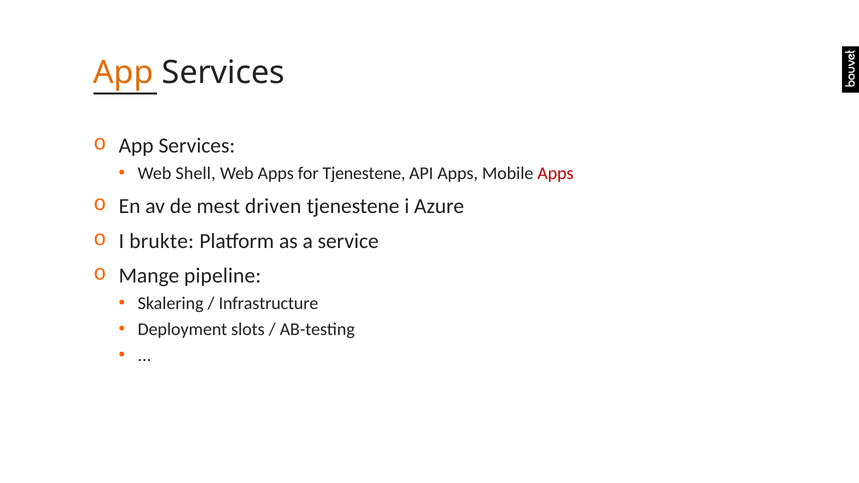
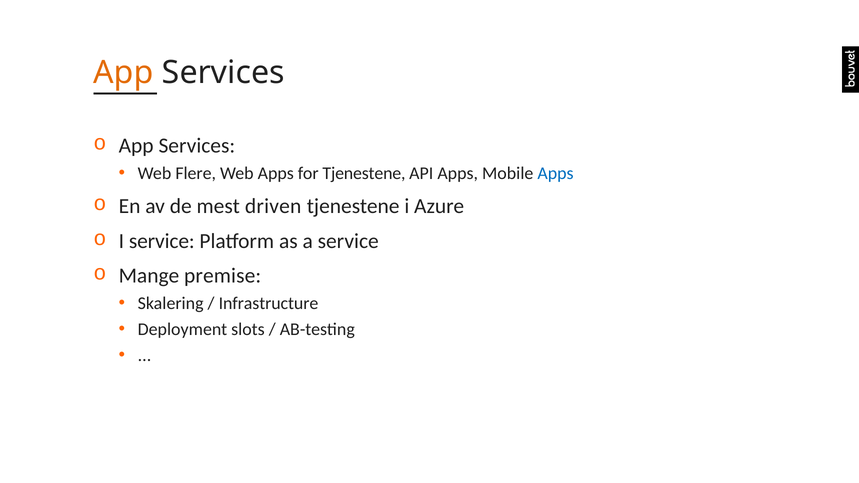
Shell: Shell -> Flere (196, 174)
Apps colour: red -> blue (555, 174)
I brukte: brukte -> service (162, 241)
pipeline: pipeline -> premise (223, 276)
